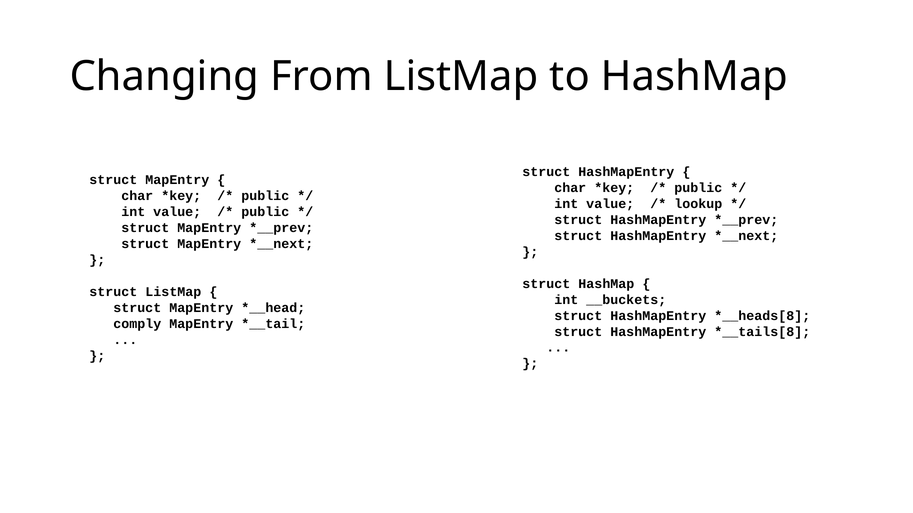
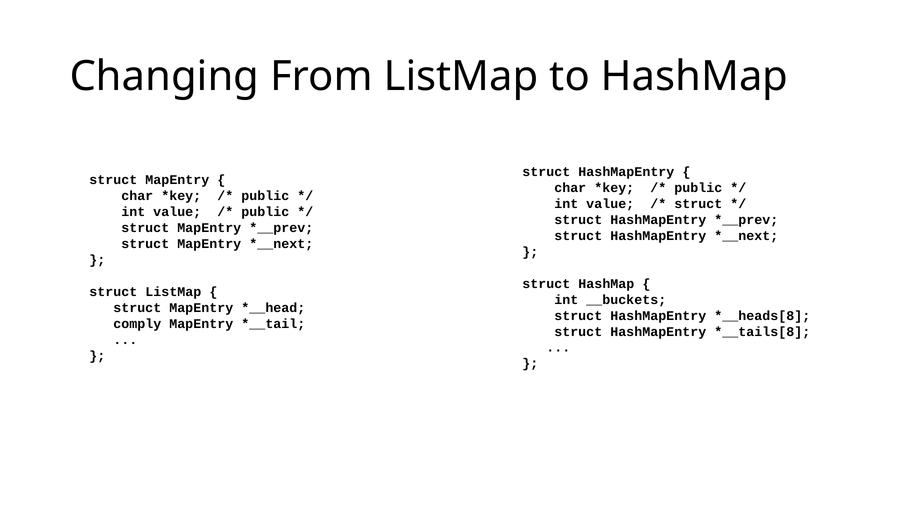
lookup: lookup -> struct (698, 204)
